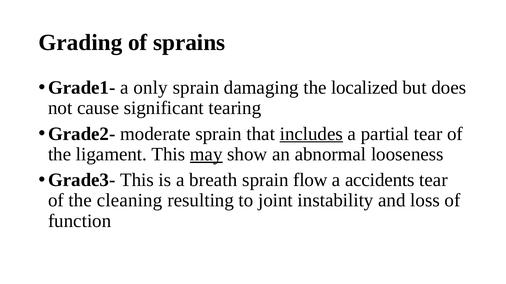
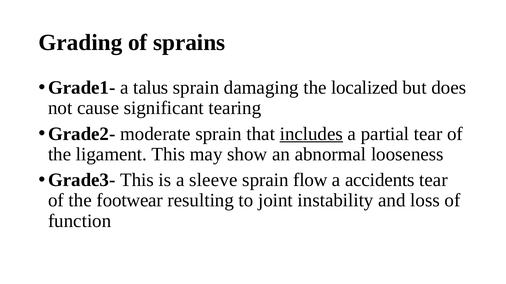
only: only -> talus (151, 88)
may underline: present -> none (206, 155)
breath: breath -> sleeve (213, 180)
cleaning: cleaning -> footwear (130, 201)
